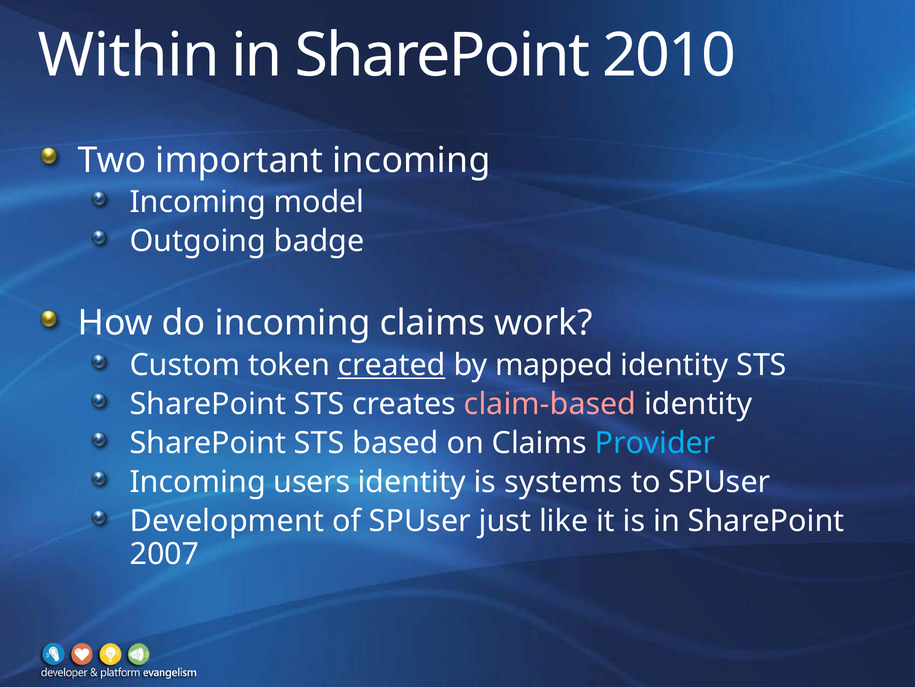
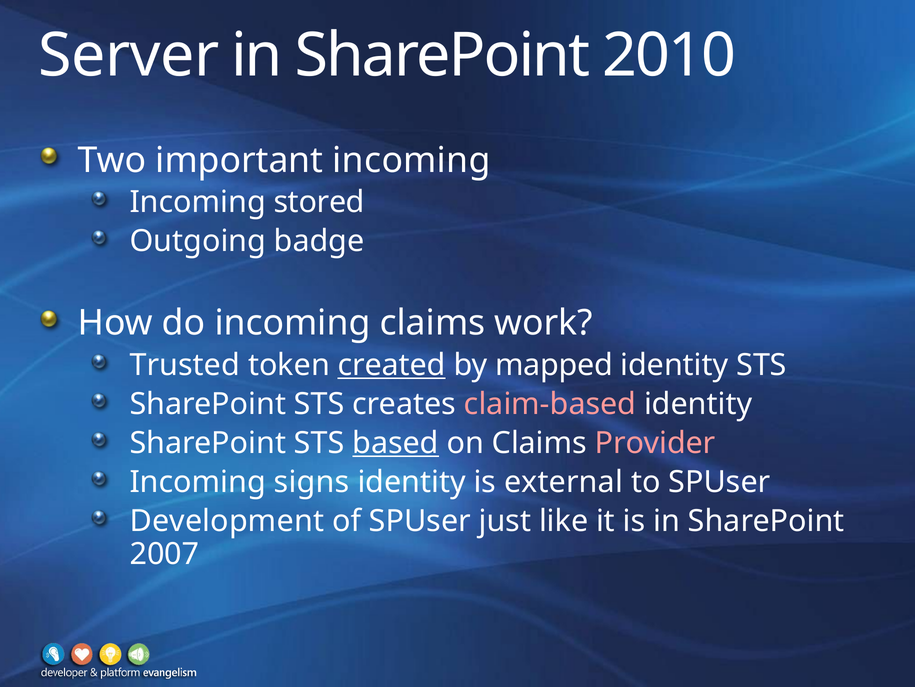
Within: Within -> Server (129, 56)
model: model -> stored (319, 202)
Custom: Custom -> Trusted (185, 365)
based underline: none -> present (396, 443)
Provider colour: light blue -> pink (655, 443)
users: users -> signs (312, 482)
systems: systems -> external (564, 482)
